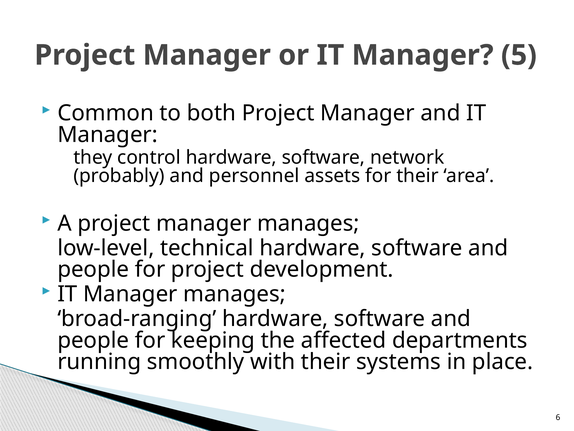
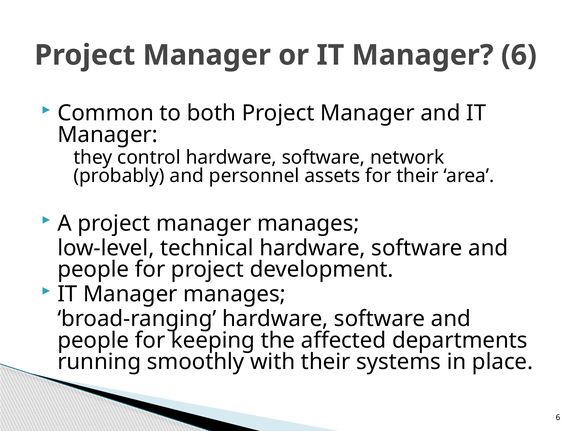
Manager 5: 5 -> 6 (519, 55)
